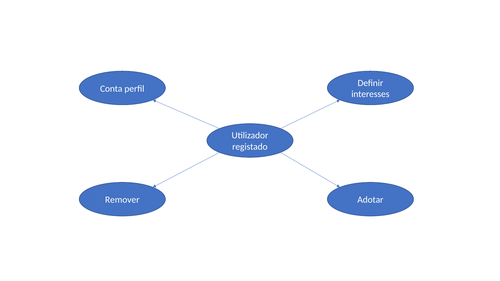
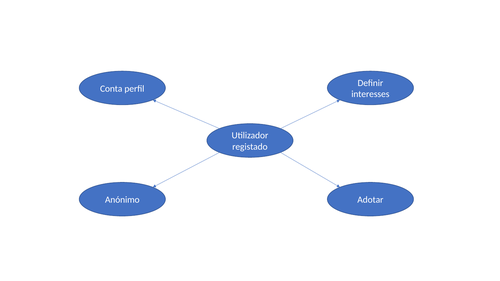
Remover: Remover -> Anónimo (122, 200)
